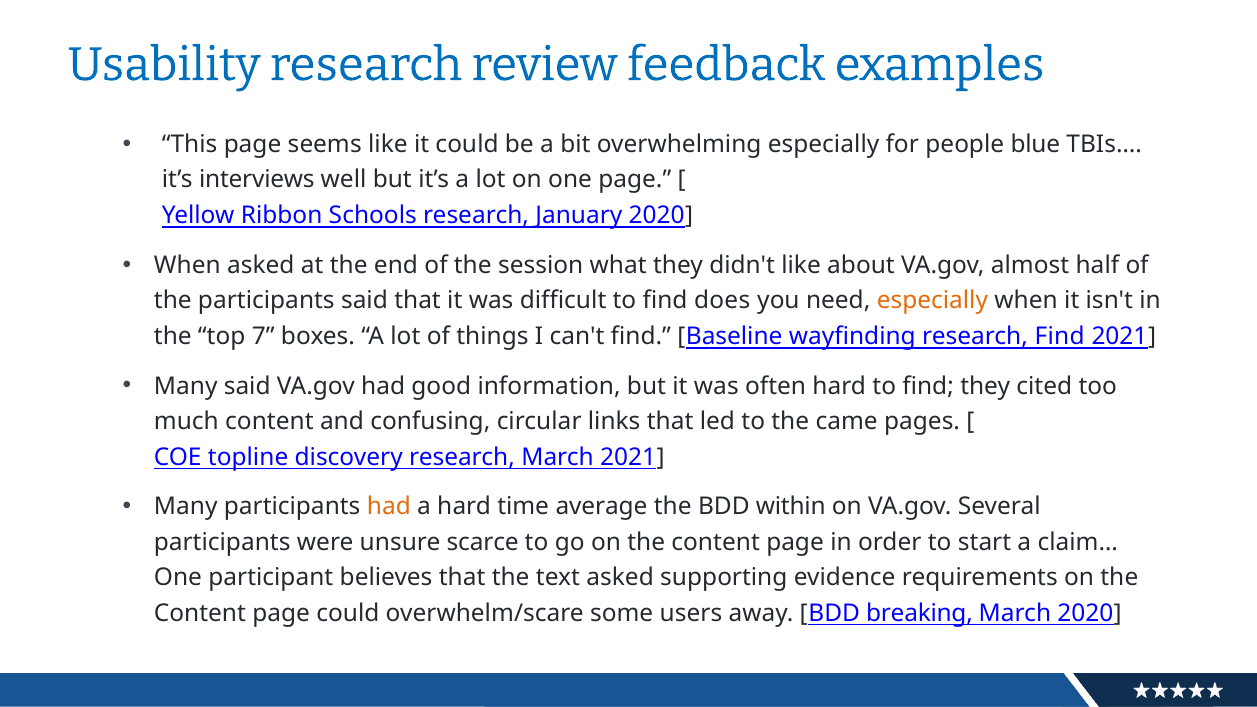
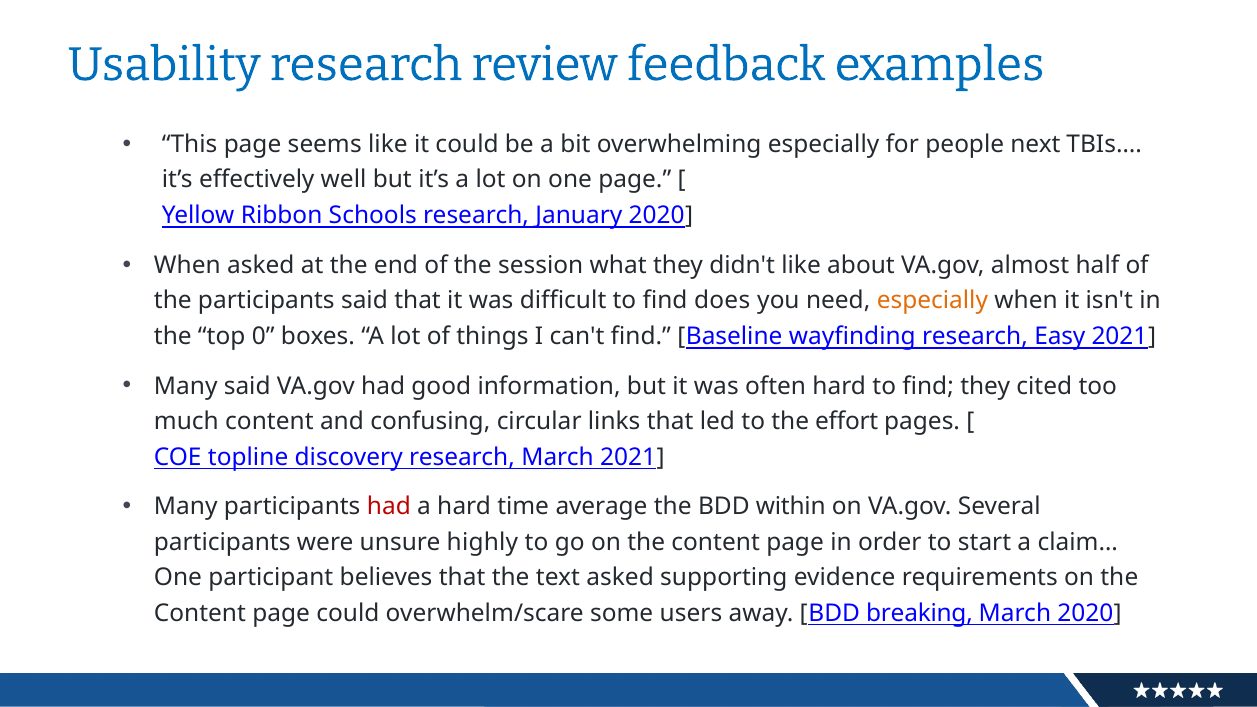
blue: blue -> next (1035, 145)
interviews: interviews -> effectively (257, 180)
7: 7 -> 0 (263, 336)
research Find: Find -> Easy (1060, 336)
came: came -> effort (847, 421)
had colour: orange -> red (389, 507)
scarce: scarce -> highly (482, 542)
